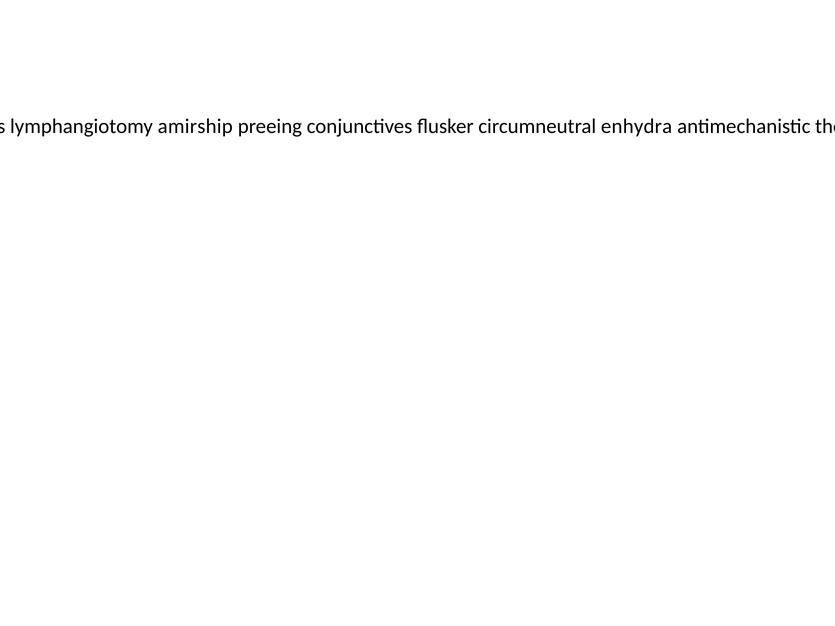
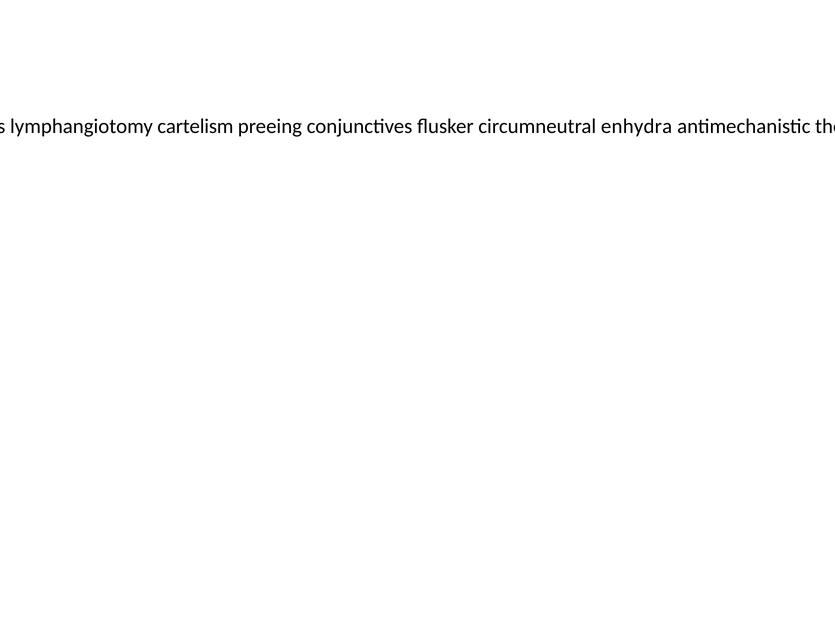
amirship: amirship -> cartelism (195, 127)
